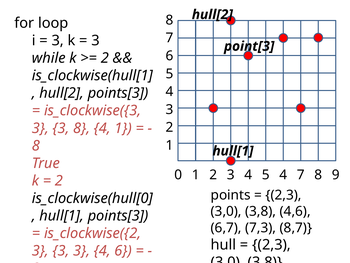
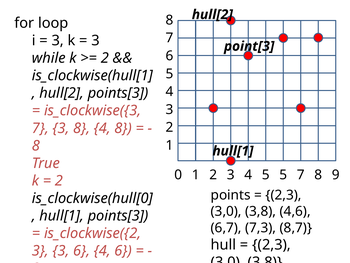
3: 3 -> 7 (40, 128)
4 1: 1 -> 8 (123, 128)
5 4: 4 -> 5 (283, 175)
3 3 3: 3 -> 6 (82, 250)
